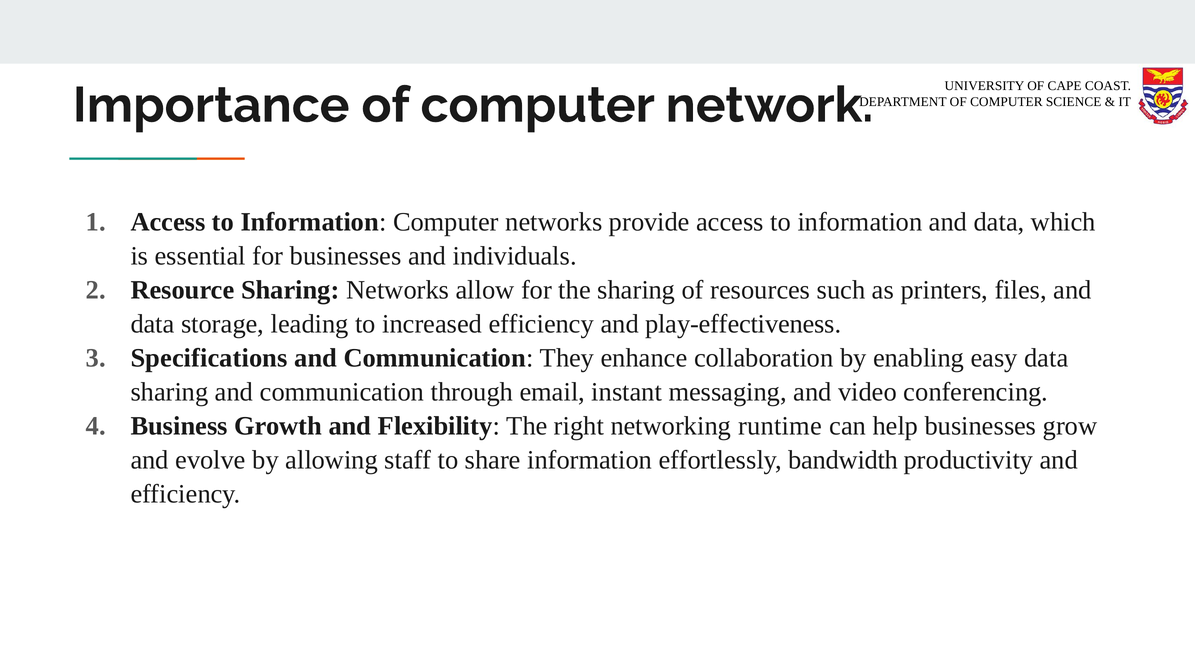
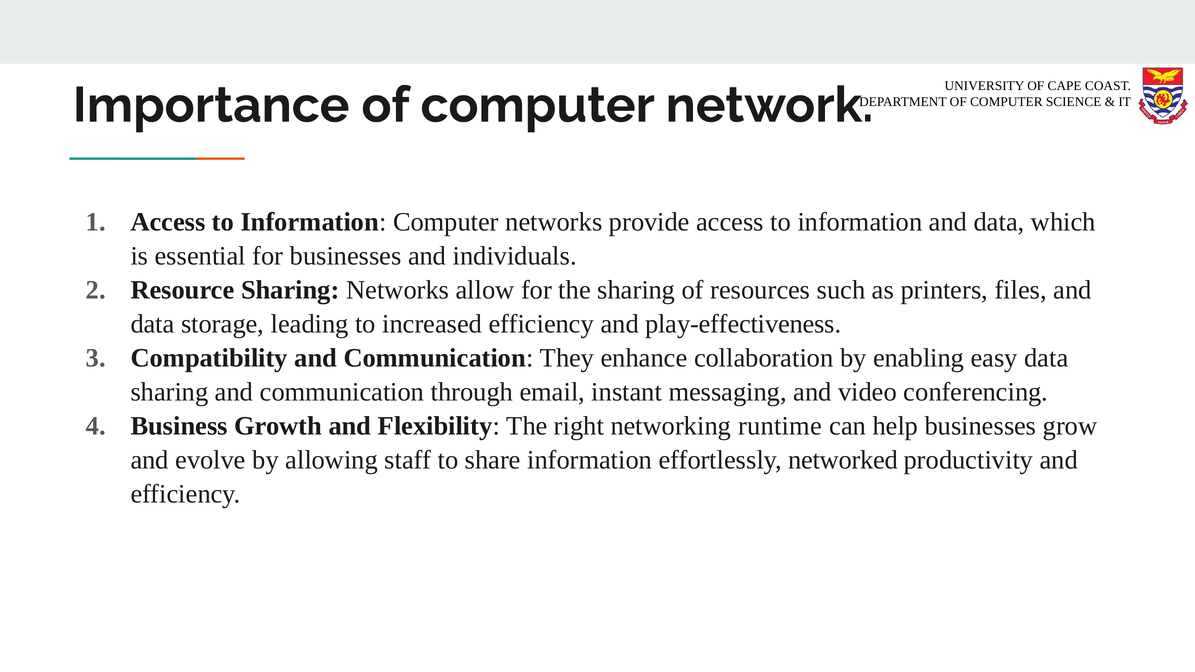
Specifications: Specifications -> Compatibility (209, 358)
bandwidth: bandwidth -> networked (843, 460)
